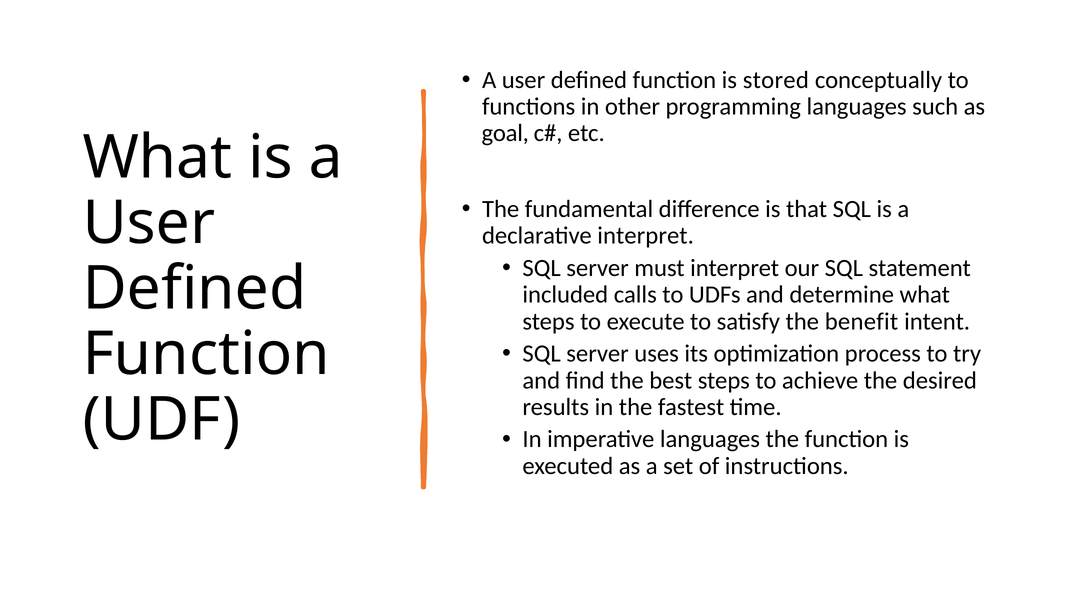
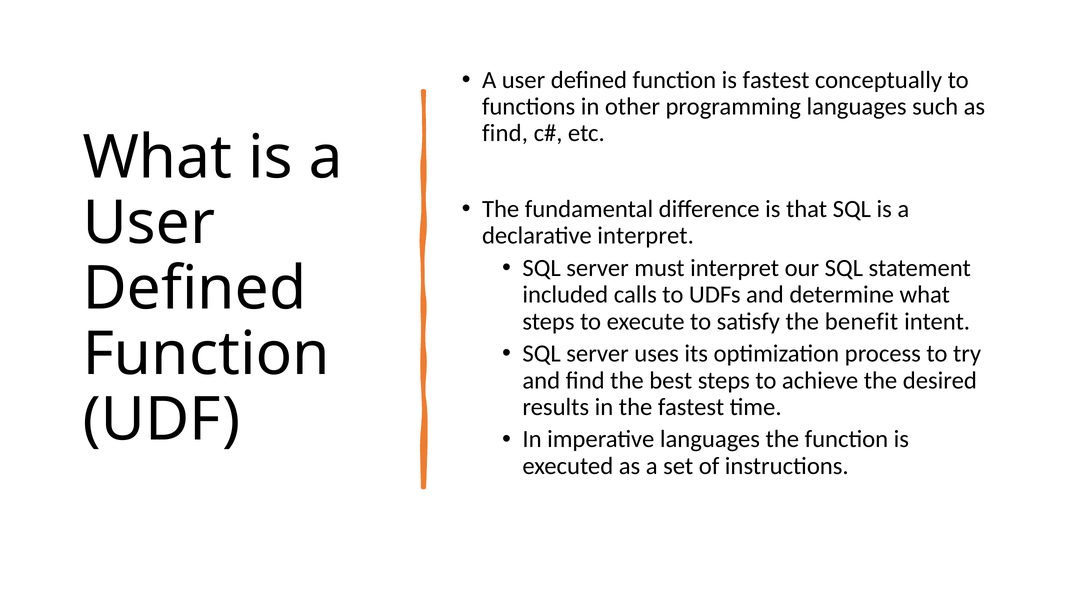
is stored: stored -> fastest (776, 80)
goal: goal -> find (505, 133)
